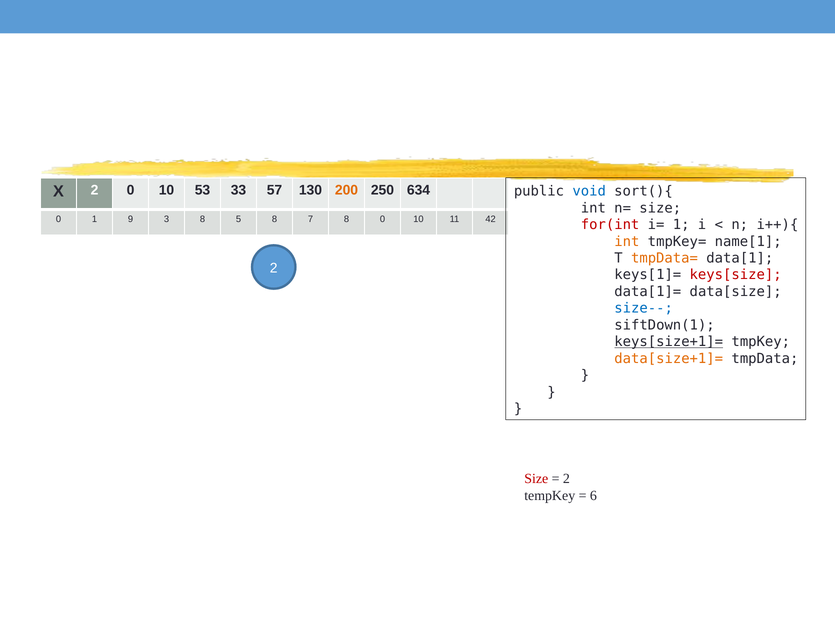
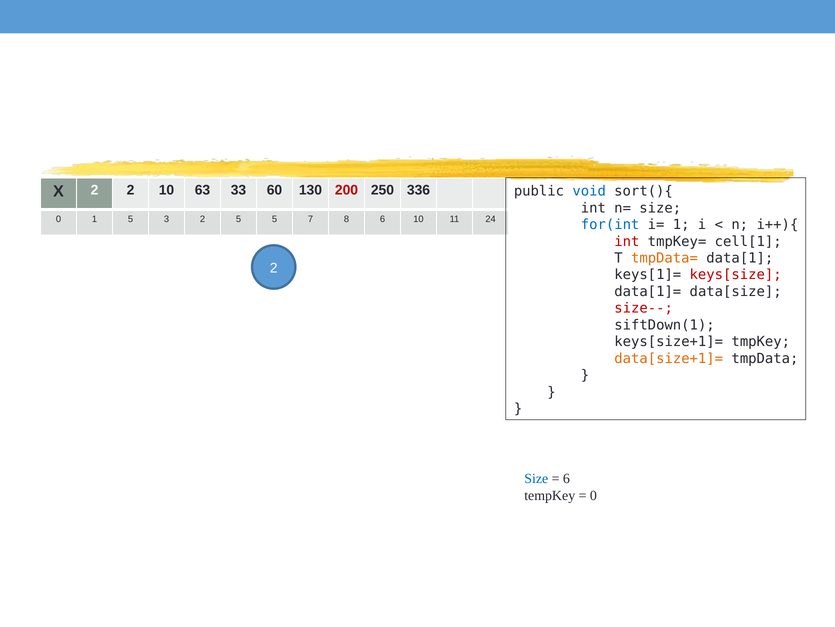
2 0: 0 -> 2 (131, 190)
53: 53 -> 63 (202, 190)
57: 57 -> 60 (274, 190)
200 colour: orange -> red (347, 190)
634: 634 -> 336 (418, 190)
1 9: 9 -> 5 (130, 219)
3 8: 8 -> 2 (202, 219)
5 8: 8 -> 5 (274, 219)
8 0: 0 -> 6 (382, 219)
42: 42 -> 24 (491, 219)
for(int colour: red -> blue (610, 224)
int colour: orange -> red (627, 241)
name[1: name[1 -> cell[1 (748, 241)
size-- colour: blue -> red (644, 308)
keys[size+1]= underline: present -> none (669, 341)
Size colour: red -> blue (536, 478)
2: 2 -> 6 (566, 478)
6: 6 -> 0 (593, 495)
